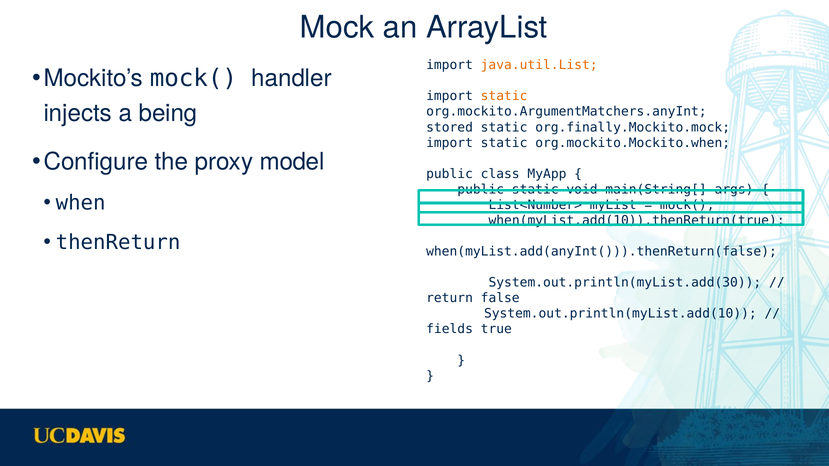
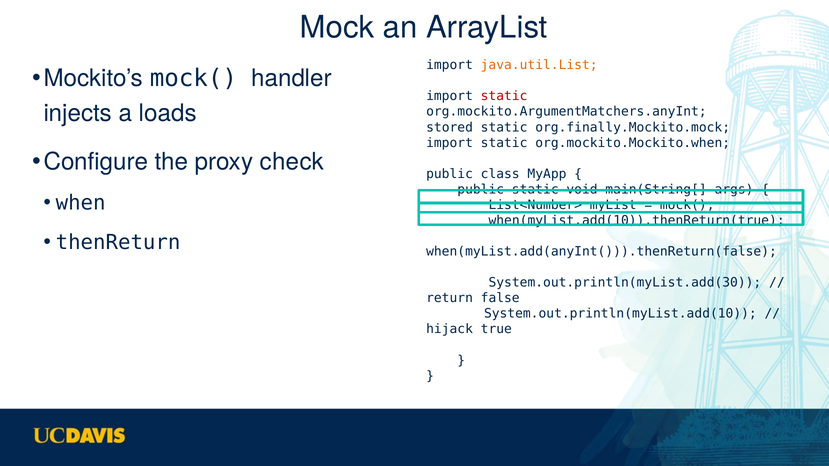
static colour: orange -> red (504, 96)
being: being -> loads (168, 113)
model: model -> check (292, 162)
fields: fields -> hijack (450, 329)
